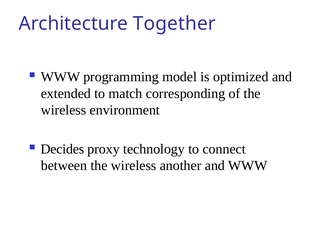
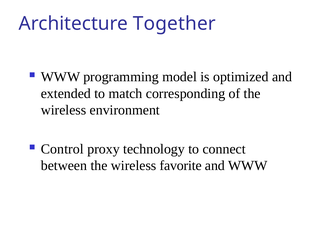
Decides: Decides -> Control (62, 149)
another: another -> favorite (181, 166)
